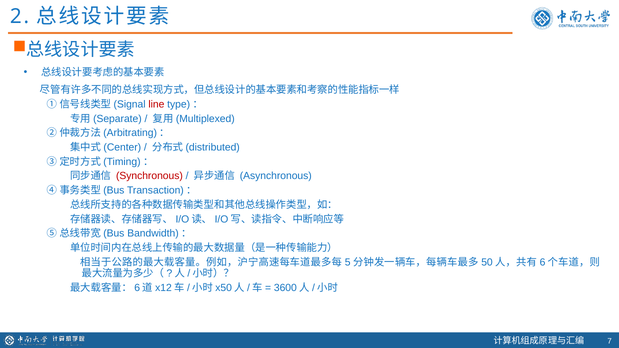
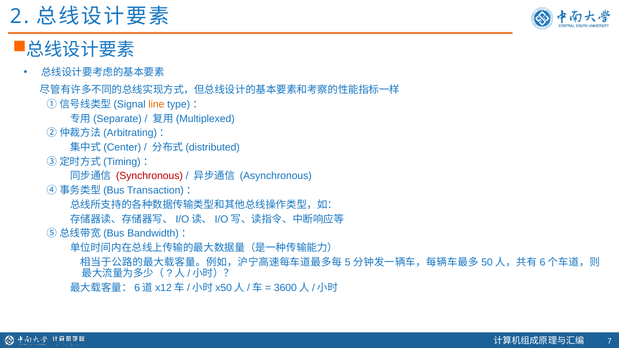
line colour: red -> orange (156, 104)
